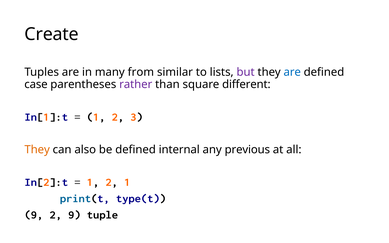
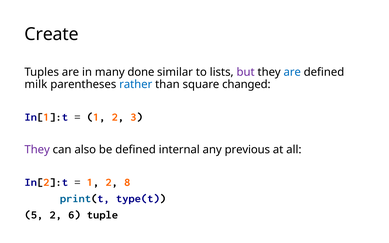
from: from -> done (141, 72)
case: case -> milk (36, 84)
rather colour: purple -> blue (136, 84)
different: different -> changed (246, 84)
They colour: orange -> purple (37, 150)
2 1: 1 -> 8 (127, 182)
9: 9 -> 5 (34, 215)
2 9: 9 -> 6 (74, 215)
